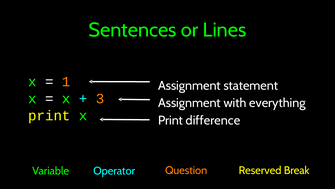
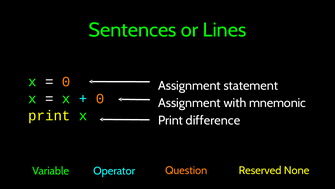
1: 1 -> 0 (66, 82)
3: 3 -> 0 (100, 98)
everything: everything -> mnemonic (277, 103)
Break: Break -> None (297, 170)
